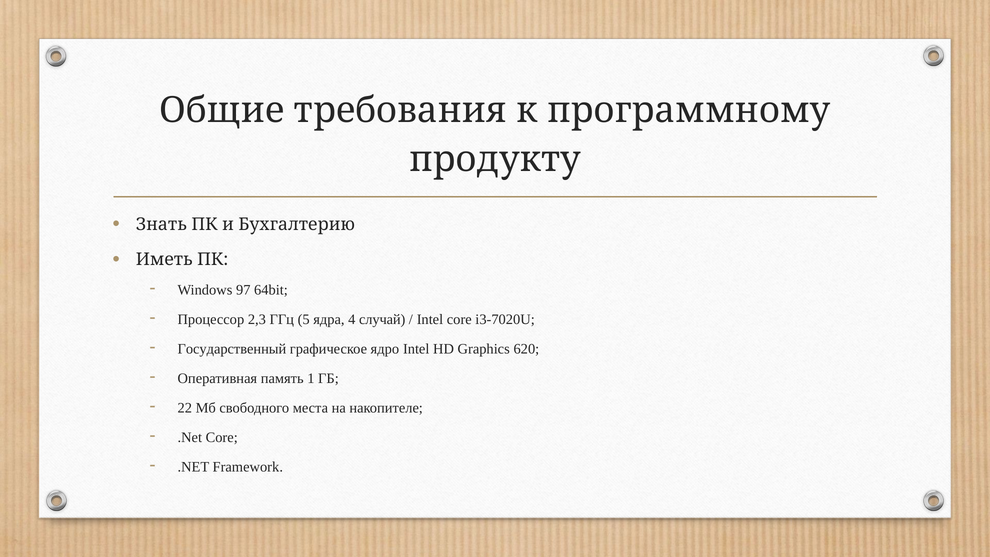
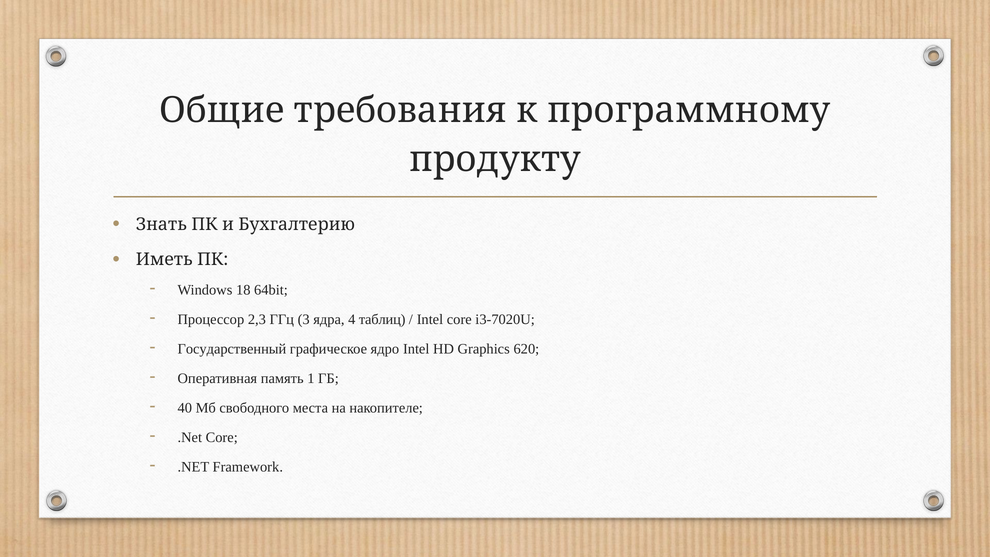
97: 97 -> 18 (243, 290)
5: 5 -> 3 (304, 319)
случай: случай -> таблиц (382, 319)
22: 22 -> 40 (185, 408)
